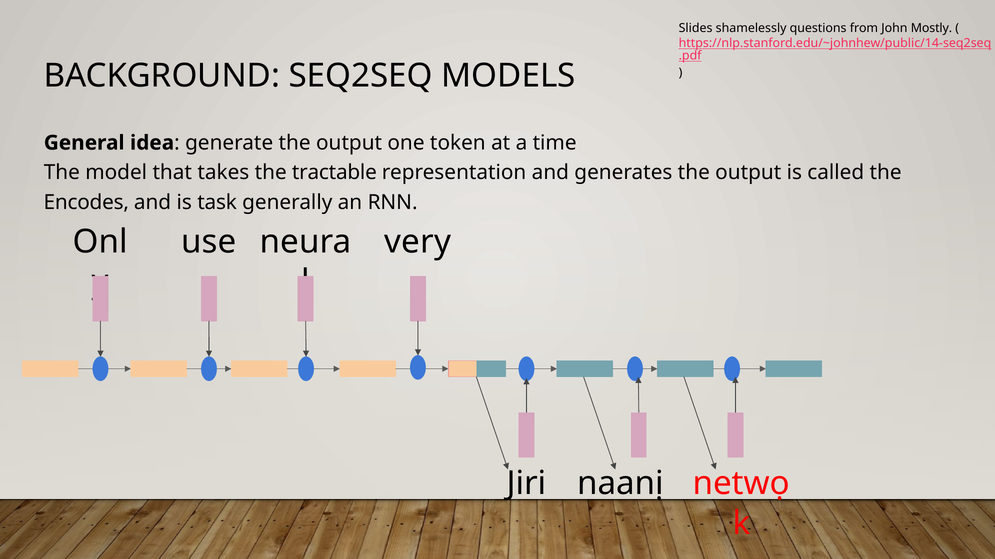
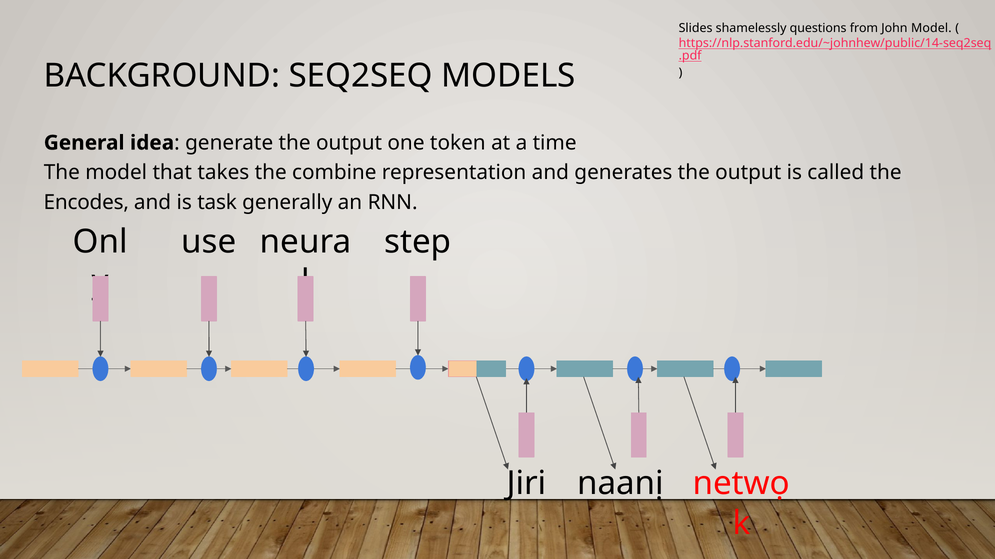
John Mostly: Mostly -> Model (931, 28)
tractable: tractable -> combine (334, 173)
very: very -> step (418, 242)
